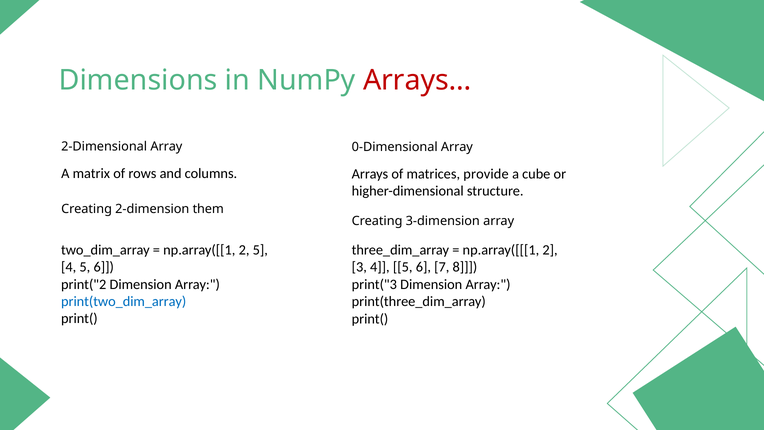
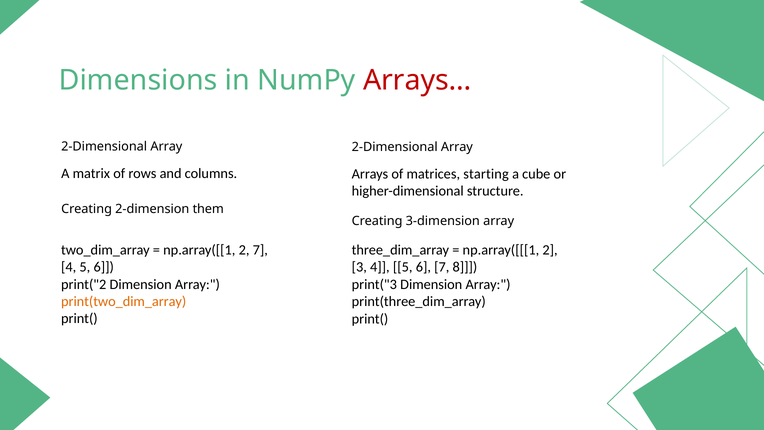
0-Dimensional: 0-Dimensional -> 2-Dimensional (395, 147)
provide: provide -> starting (486, 174)
2 5: 5 -> 7 (260, 250)
print(two_dim_array colour: blue -> orange (124, 301)
